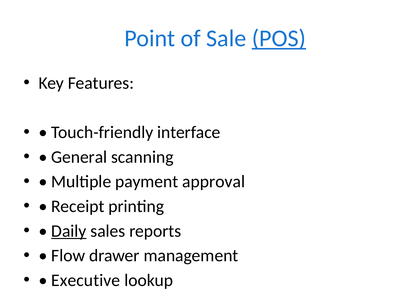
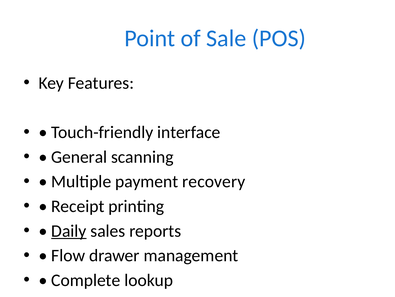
POS underline: present -> none (279, 38)
approval: approval -> recovery (214, 181)
Executive: Executive -> Complete (86, 280)
